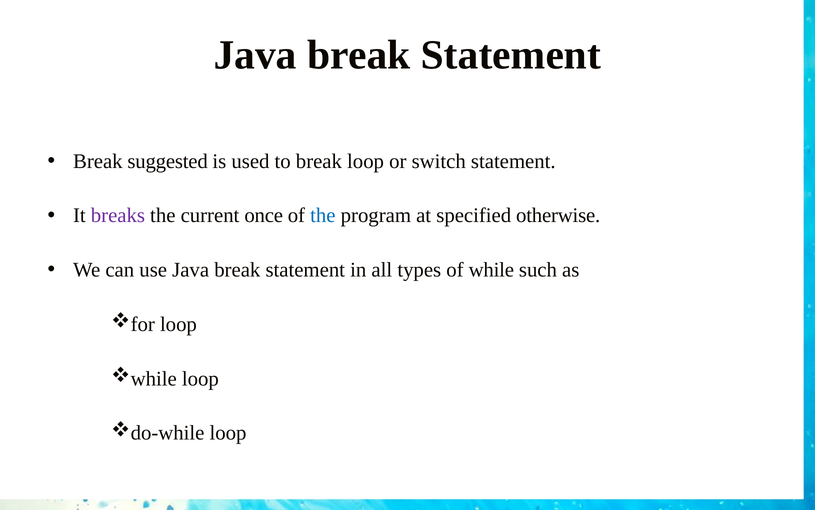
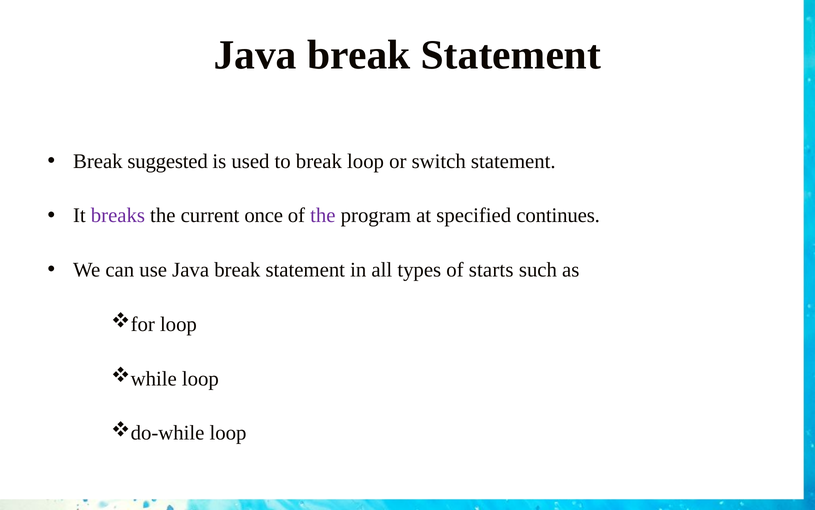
the colour: blue -> purple (323, 216)
otherwise: otherwise -> continues (558, 216)
while: while -> starts (491, 270)
